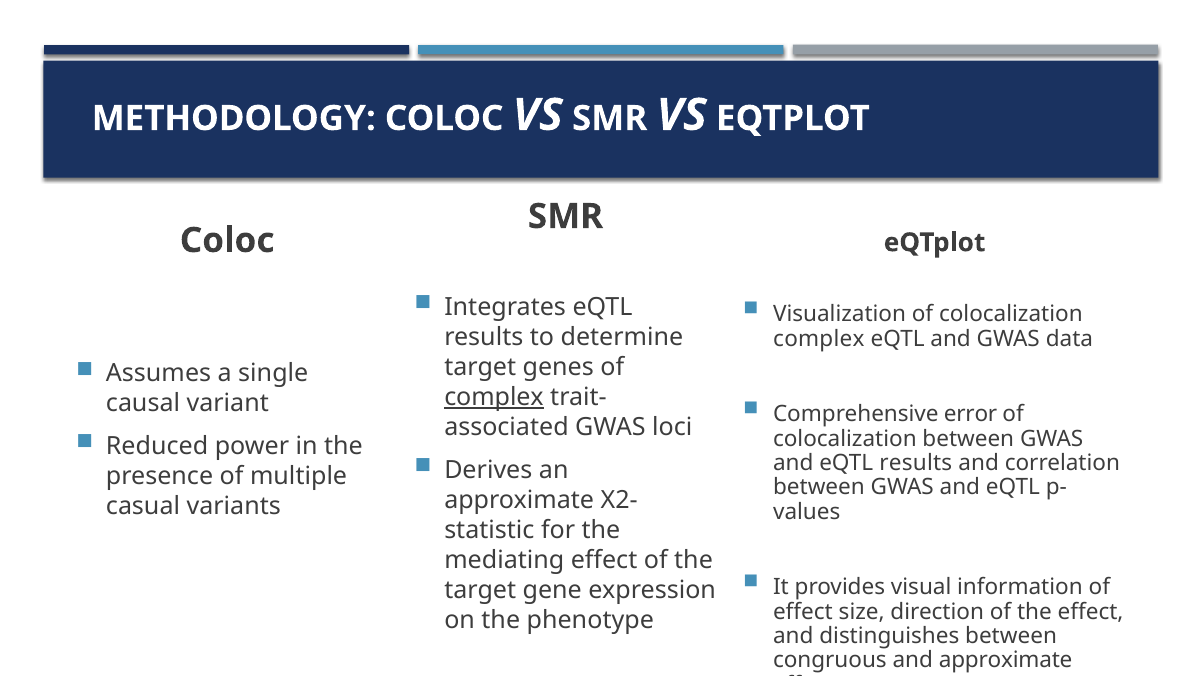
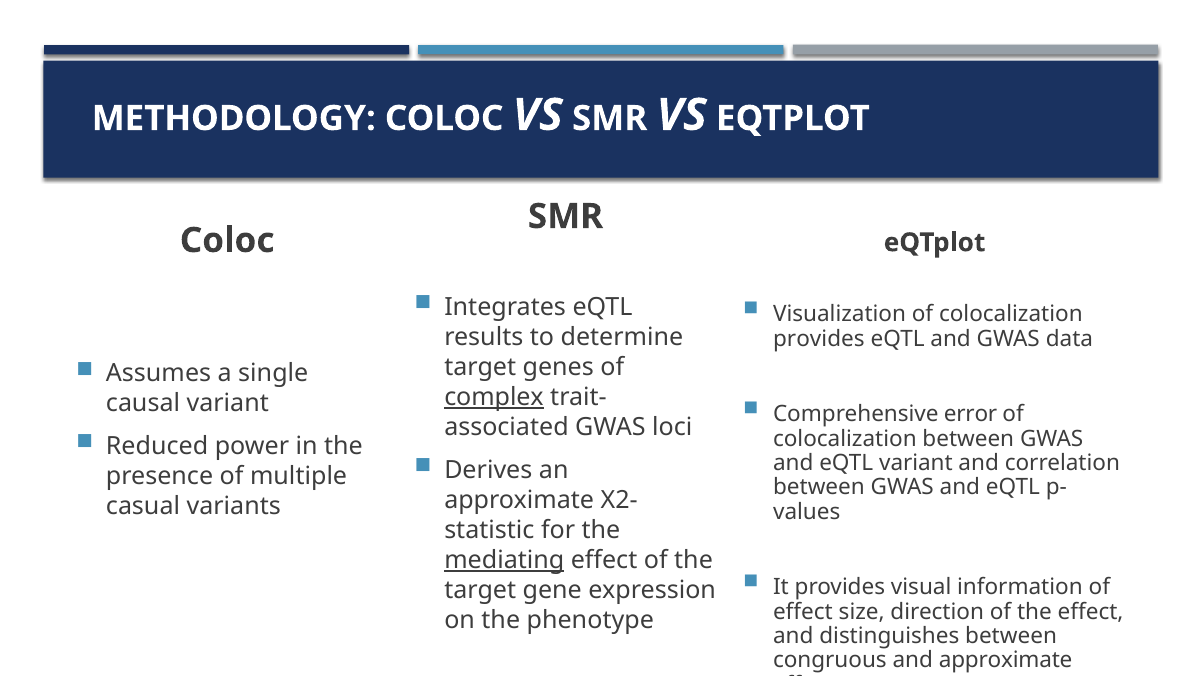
complex: complex -> provides (819, 339)
and eQTL results: results -> variant (916, 463)
mediating underline: none -> present (504, 560)
